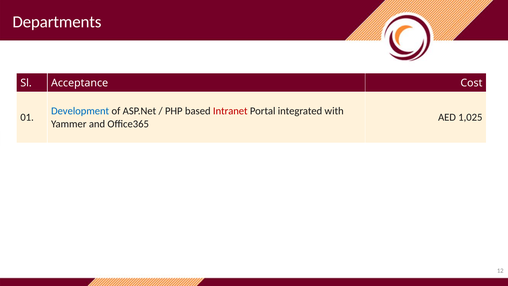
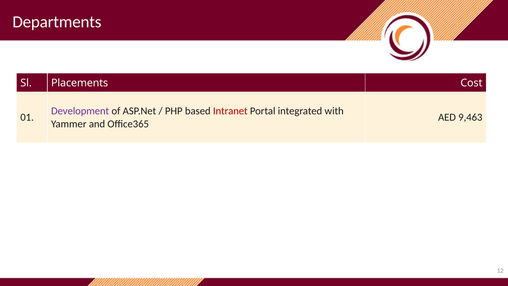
Acceptance: Acceptance -> Placements (80, 83)
Development colour: blue -> purple (80, 111)
1,025: 1,025 -> 9,463 (470, 117)
